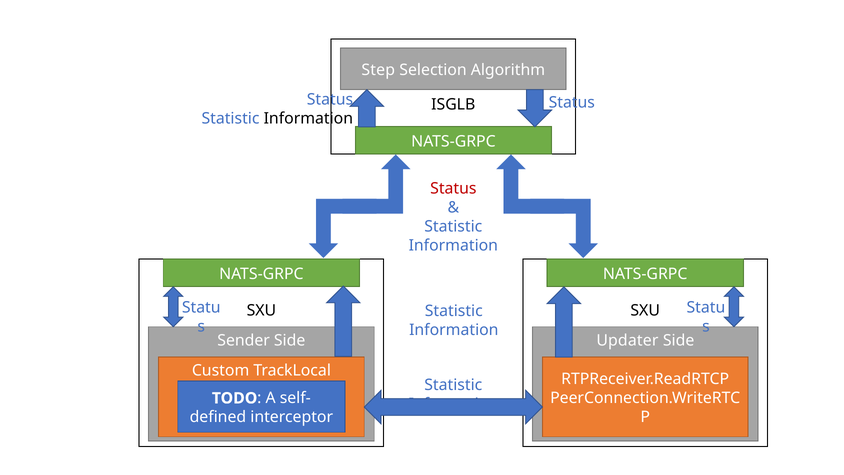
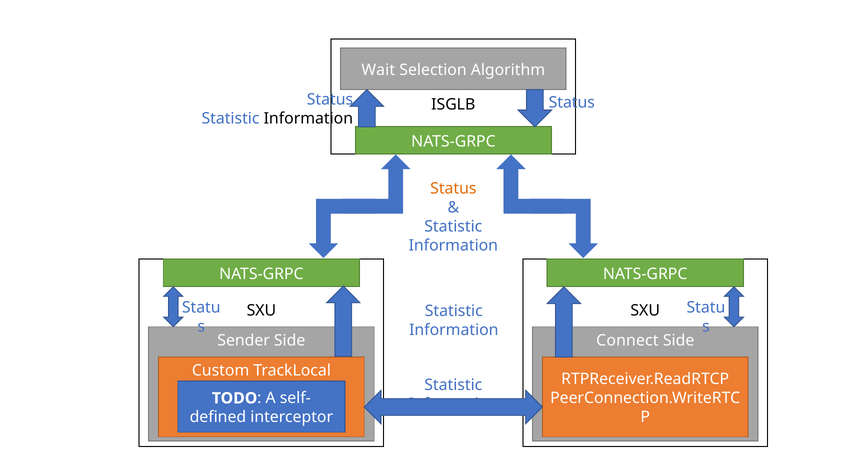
Step: Step -> Wait (378, 70)
Status colour: red -> orange (453, 188)
Updater: Updater -> Connect (627, 340)
